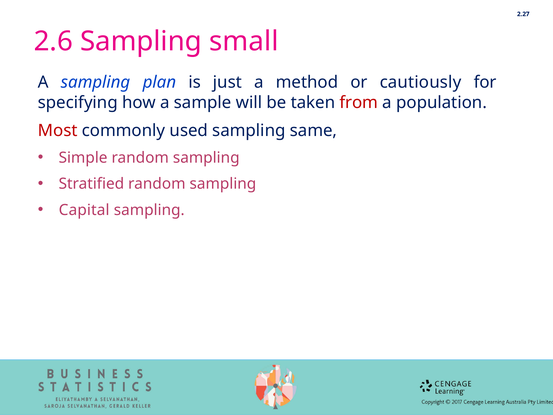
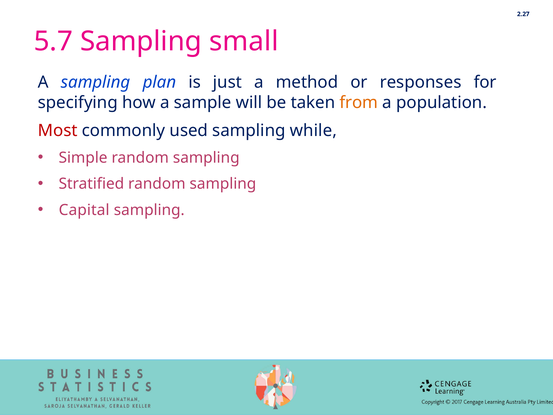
2.6: 2.6 -> 5.7 (53, 41)
cautiously: cautiously -> responses (421, 82)
from colour: red -> orange (359, 102)
same: same -> while (313, 131)
